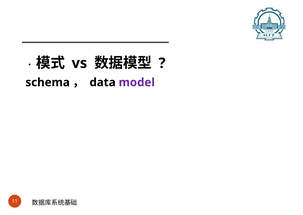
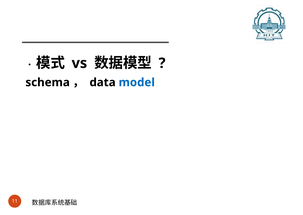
model colour: purple -> blue (137, 82)
